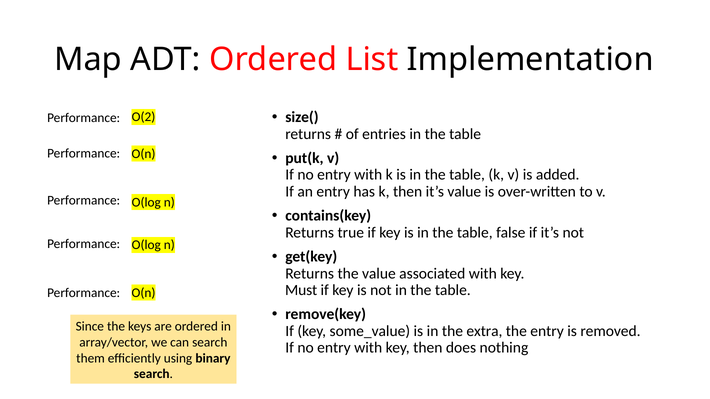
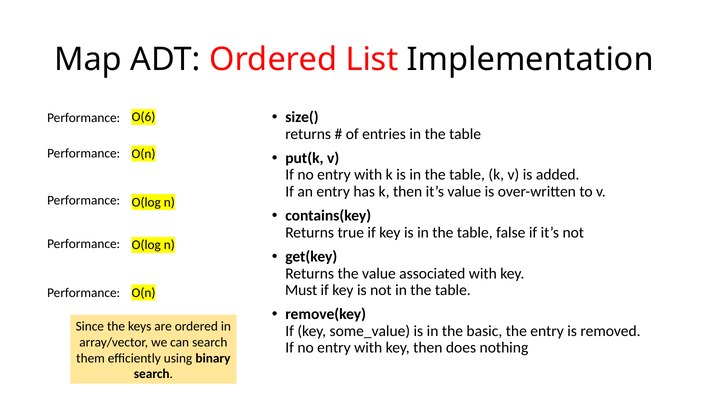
O(2: O(2 -> O(6 (144, 117)
extra: extra -> basic (484, 331)
